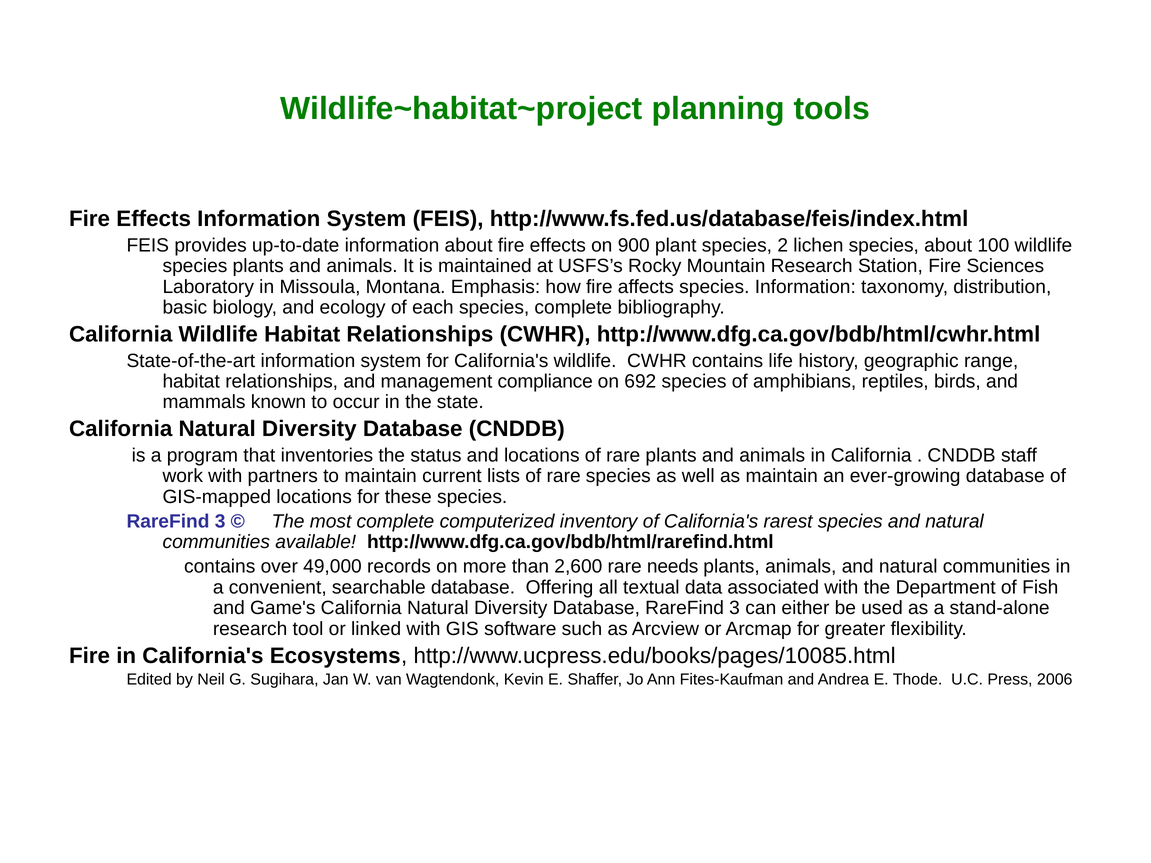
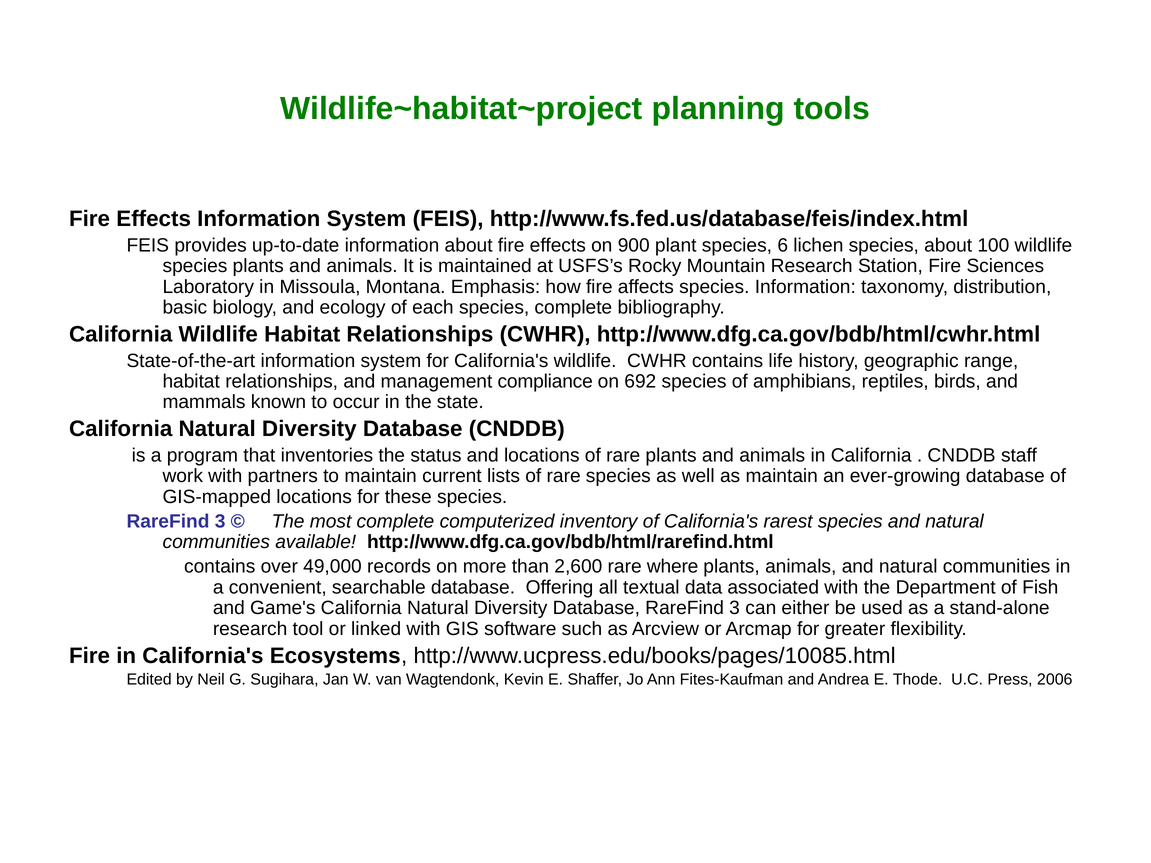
2: 2 -> 6 (783, 245)
needs: needs -> where (673, 567)
